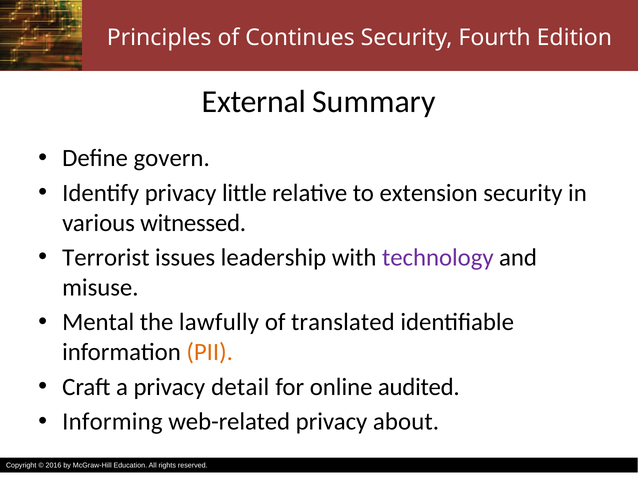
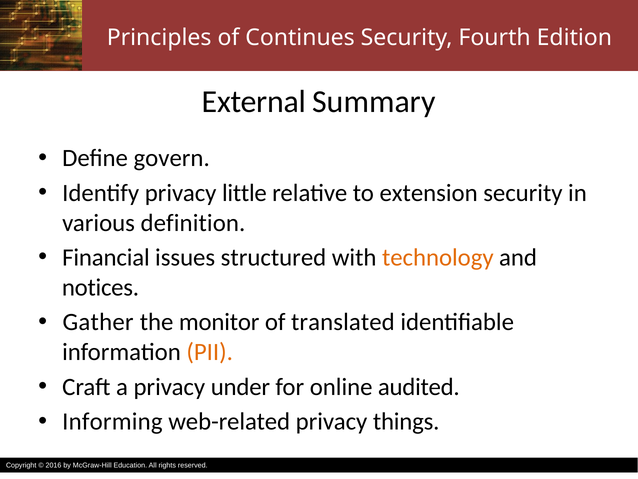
witnessed: witnessed -> definition (193, 223)
Terrorist: Terrorist -> Financial (106, 257)
leadership: leadership -> structured (274, 257)
technology colour: purple -> orange (438, 257)
misuse: misuse -> notices (100, 287)
Mental: Mental -> Gather (98, 322)
lawfully: lawfully -> monitor (219, 322)
detail: detail -> under (240, 386)
about: about -> things (406, 421)
